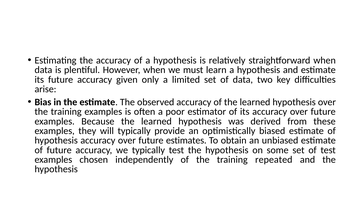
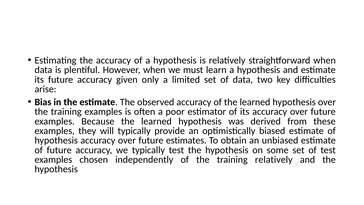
training repeated: repeated -> relatively (274, 159)
